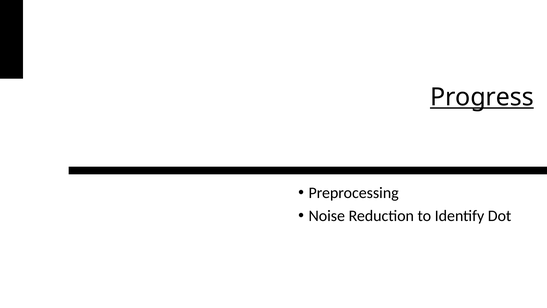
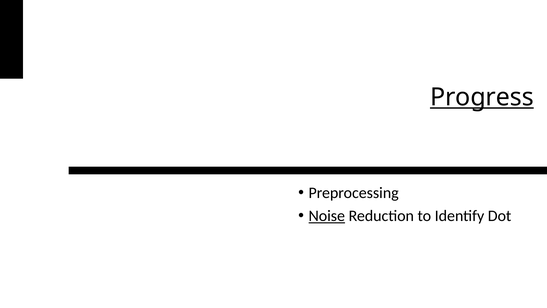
Noise underline: none -> present (327, 216)
